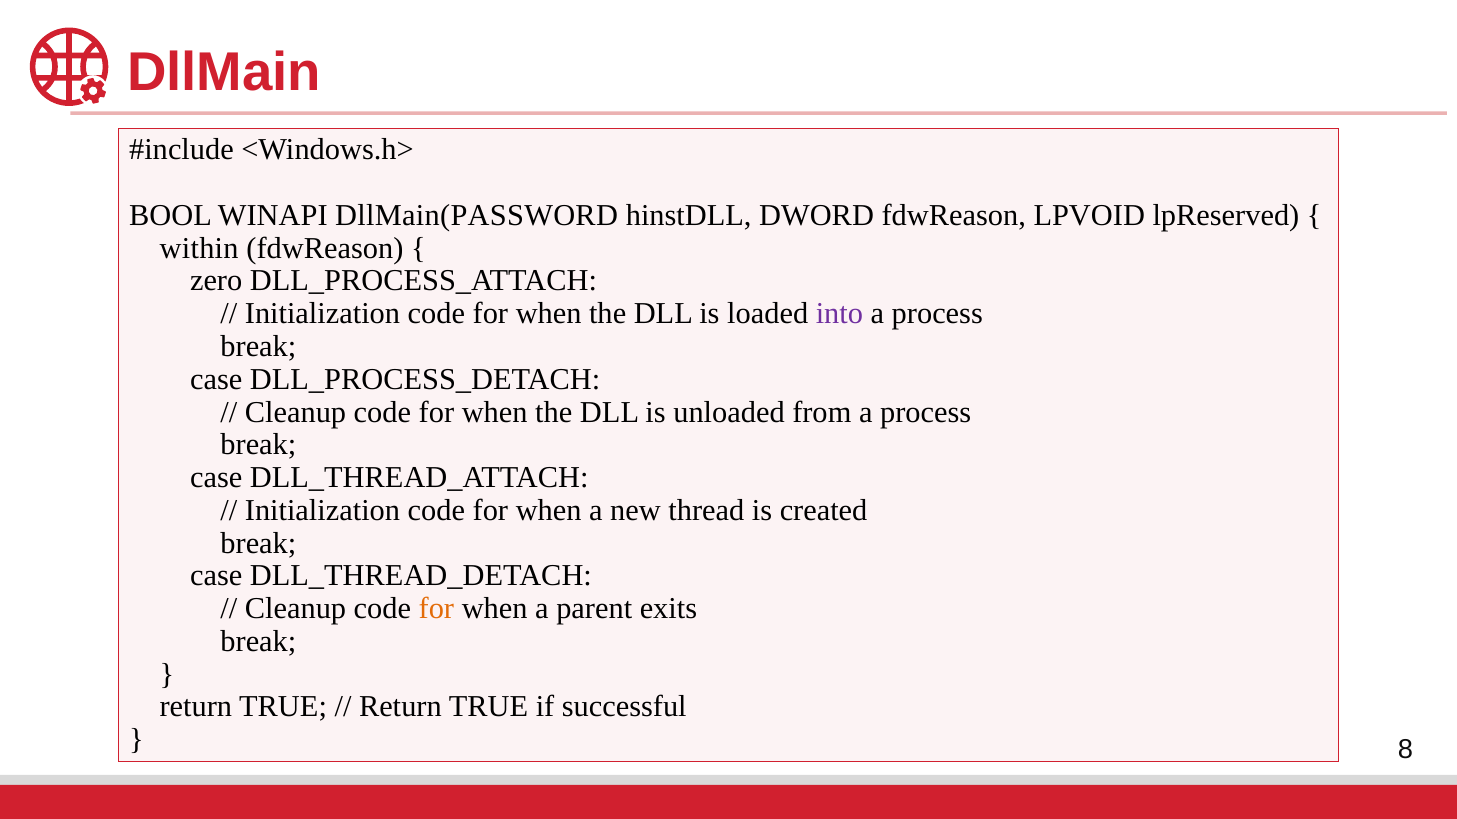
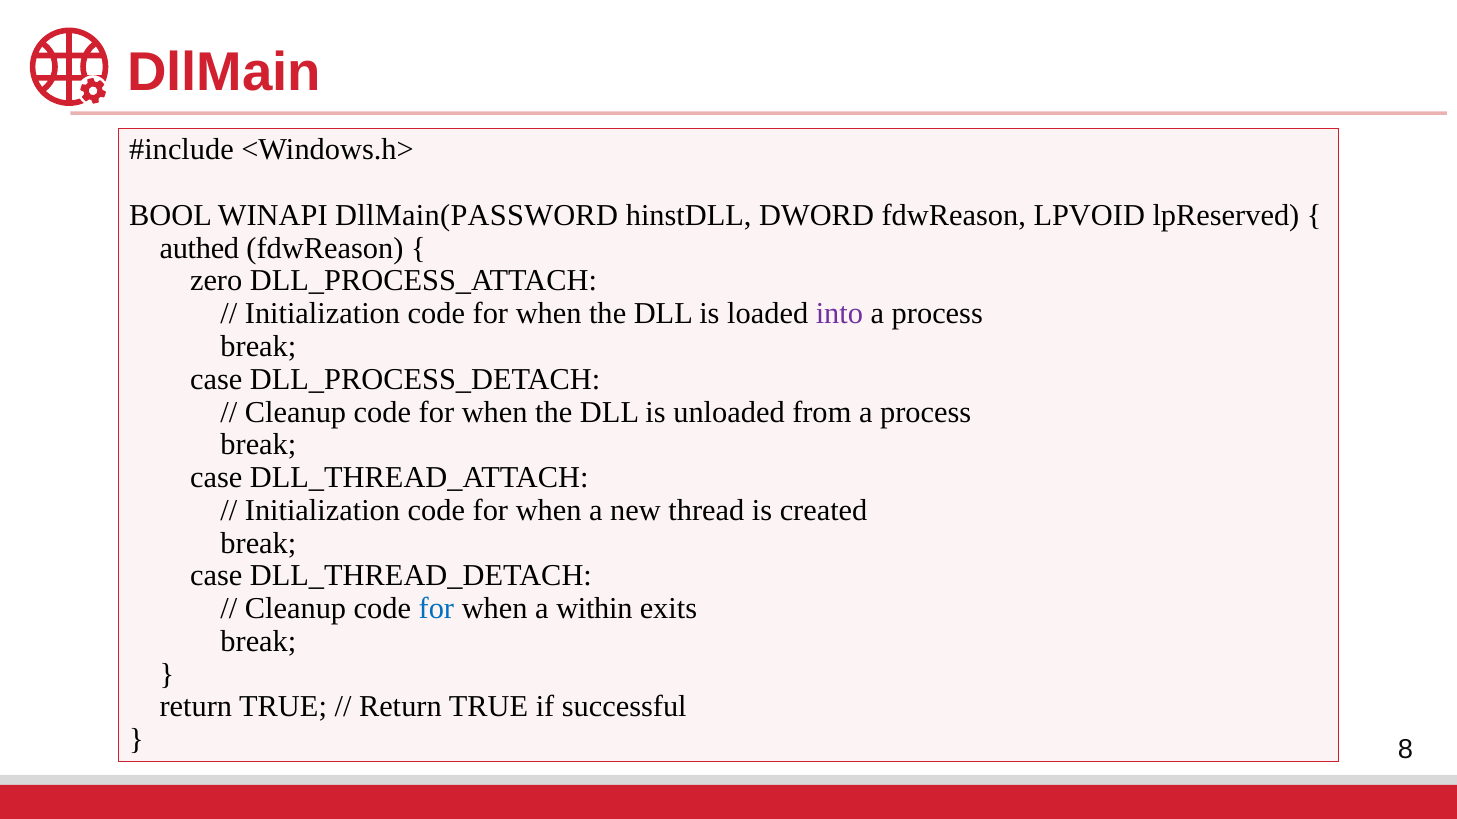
within: within -> authed (199, 248)
for colour: orange -> blue (436, 609)
parent: parent -> within (594, 609)
